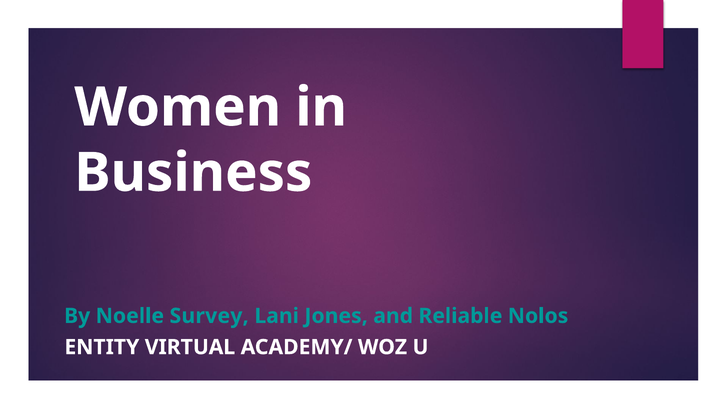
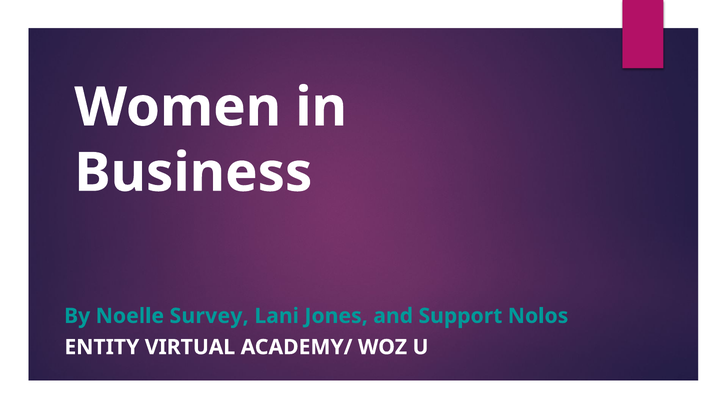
Reliable: Reliable -> Support (460, 316)
